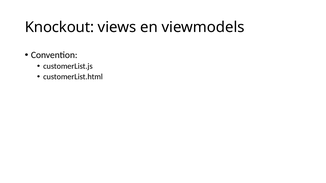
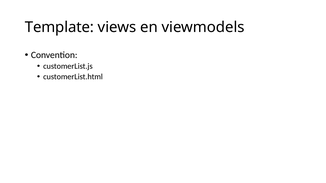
Knockout: Knockout -> Template (59, 27)
